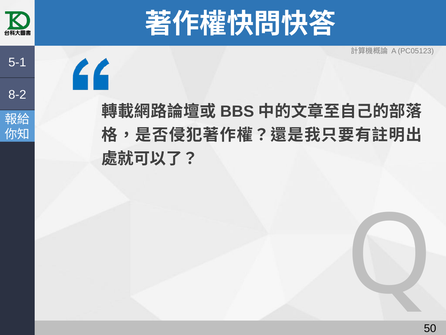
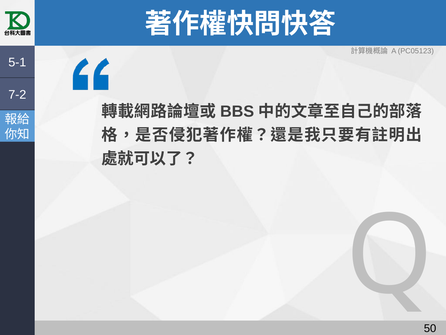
8-2: 8-2 -> 7-2 (17, 94)
